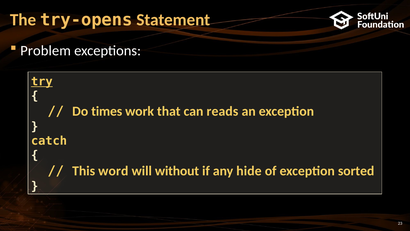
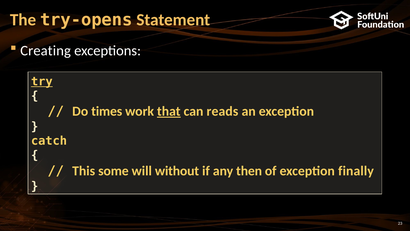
Problem: Problem -> Creating (46, 51)
that underline: none -> present (169, 111)
word: word -> some (113, 171)
hide: hide -> then (249, 171)
sorted: sorted -> finally (356, 171)
